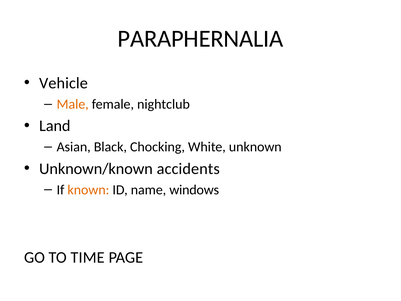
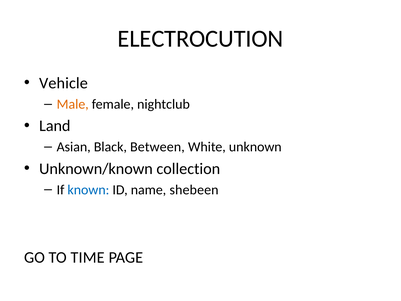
PARAPHERNALIA: PARAPHERNALIA -> ELECTROCUTION (201, 39)
Chocking: Chocking -> Between (157, 147)
accidents: accidents -> collection (188, 169)
known colour: orange -> blue (88, 190)
windows: windows -> shebeen (194, 190)
